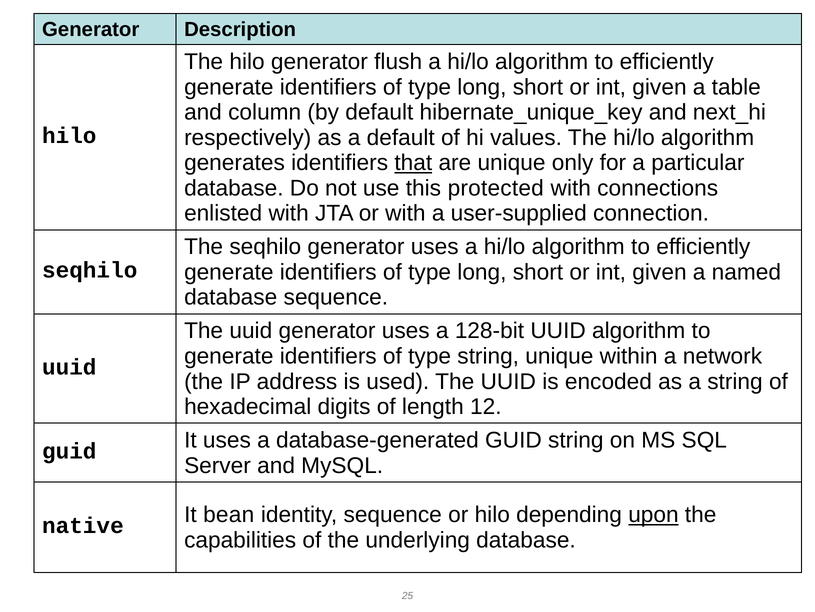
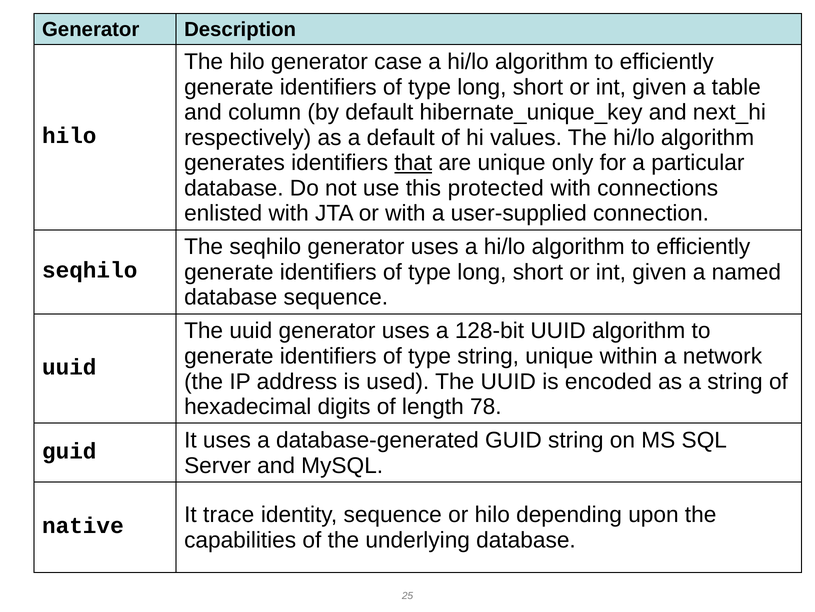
flush: flush -> case (398, 62)
12: 12 -> 78 (486, 406)
bean: bean -> trace (229, 514)
upon underline: present -> none (653, 514)
